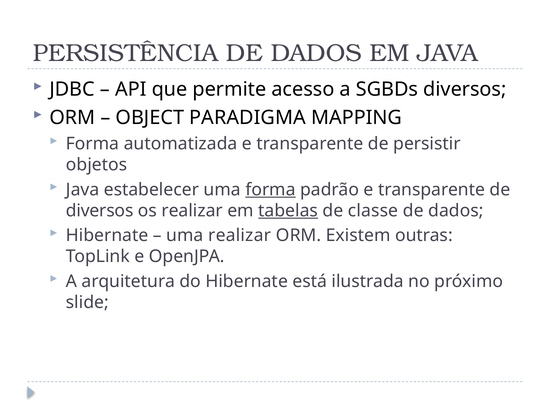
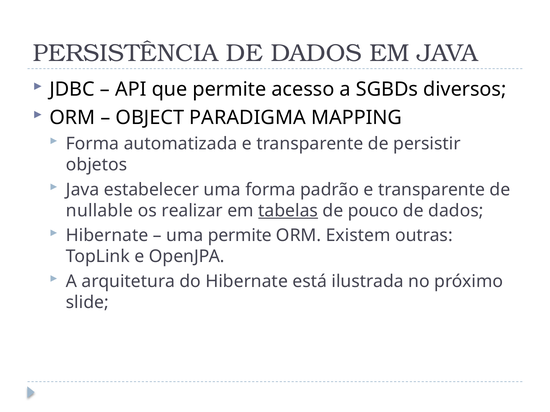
forma underline: present -> none (270, 190)
diversos: diversos -> nullable (100, 211)
classe: classe -> pouco (373, 211)
uma realizar: realizar -> permite (240, 236)
